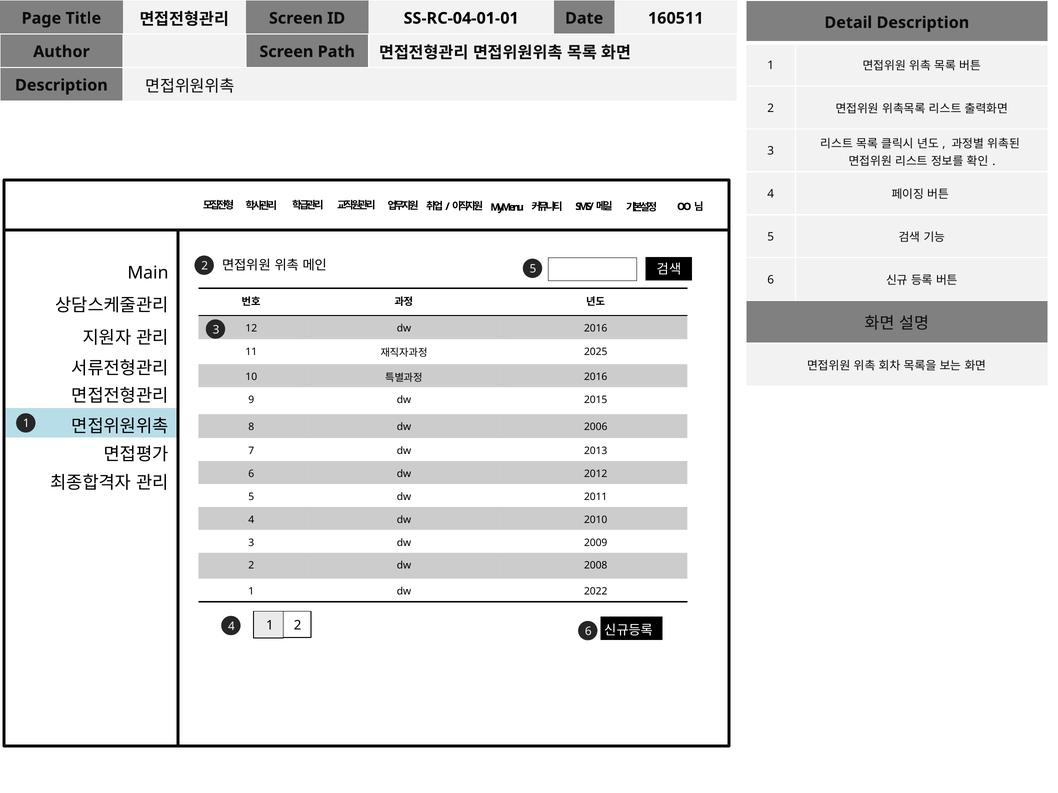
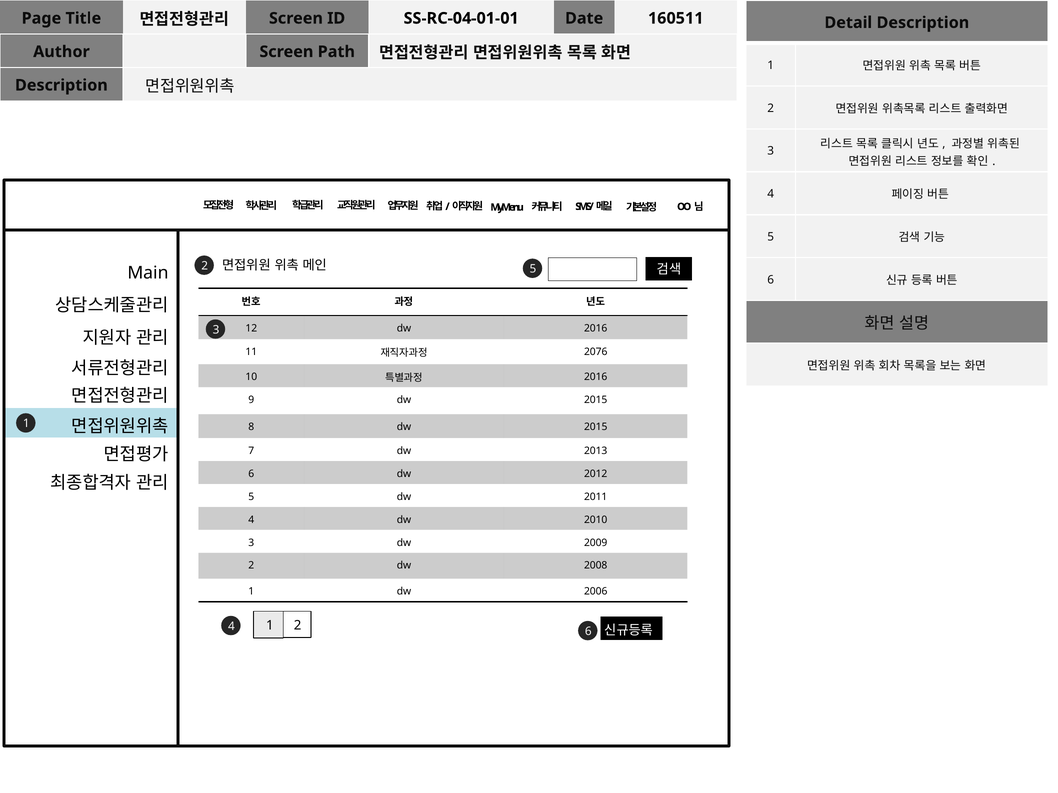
2025: 2025 -> 2076 (596, 352)
8 dw 2006: 2006 -> 2015 (596, 427)
2022: 2022 -> 2006 (596, 592)
